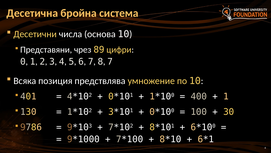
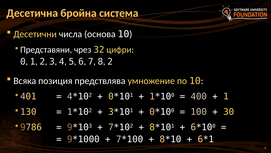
89: 89 -> 32 (99, 50)
8 7: 7 -> 2 (110, 62)
